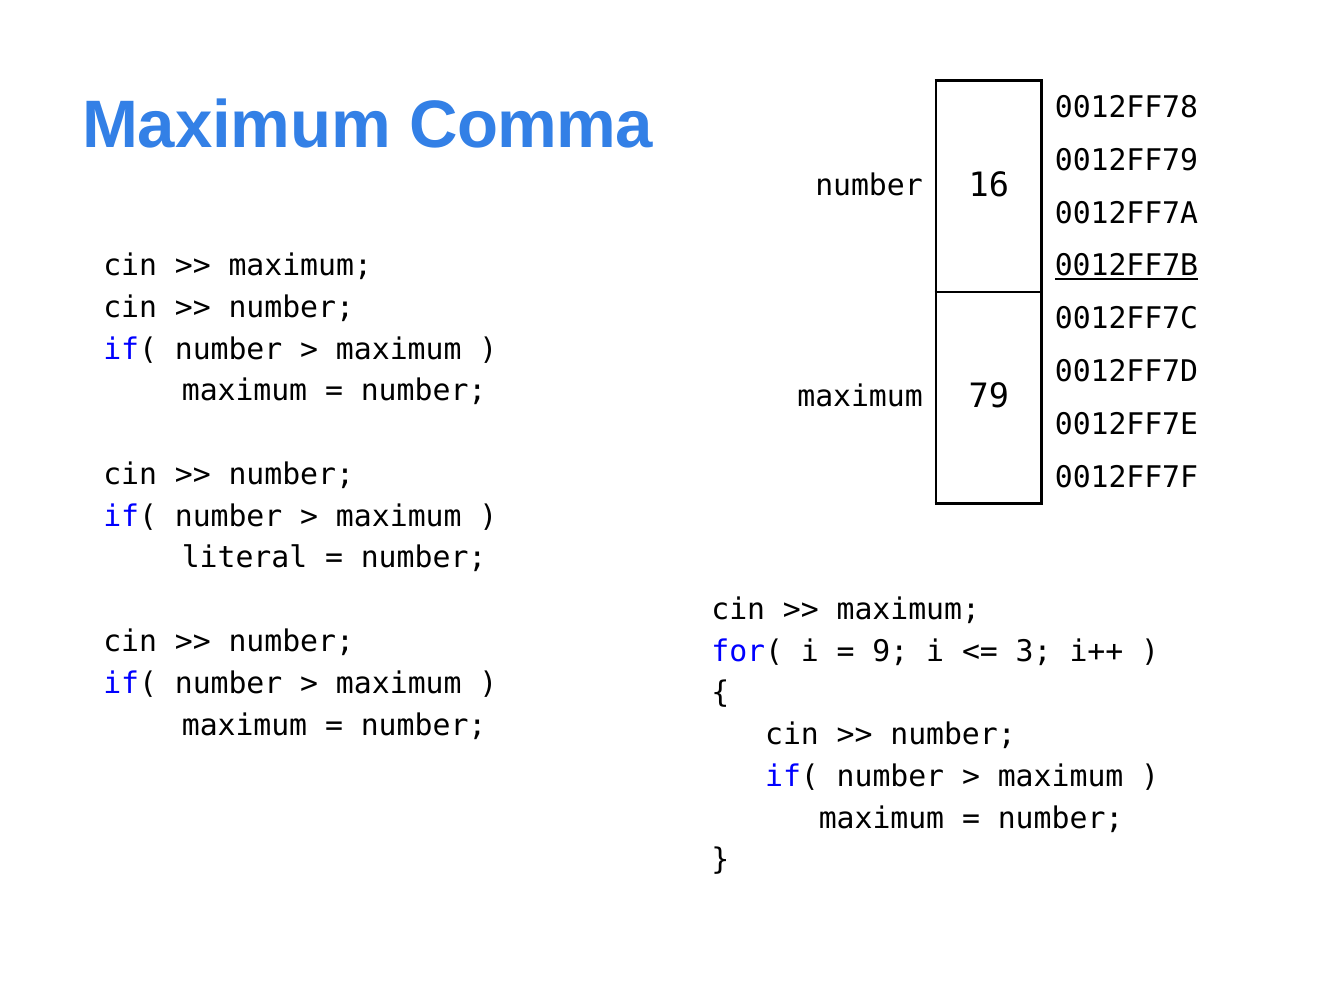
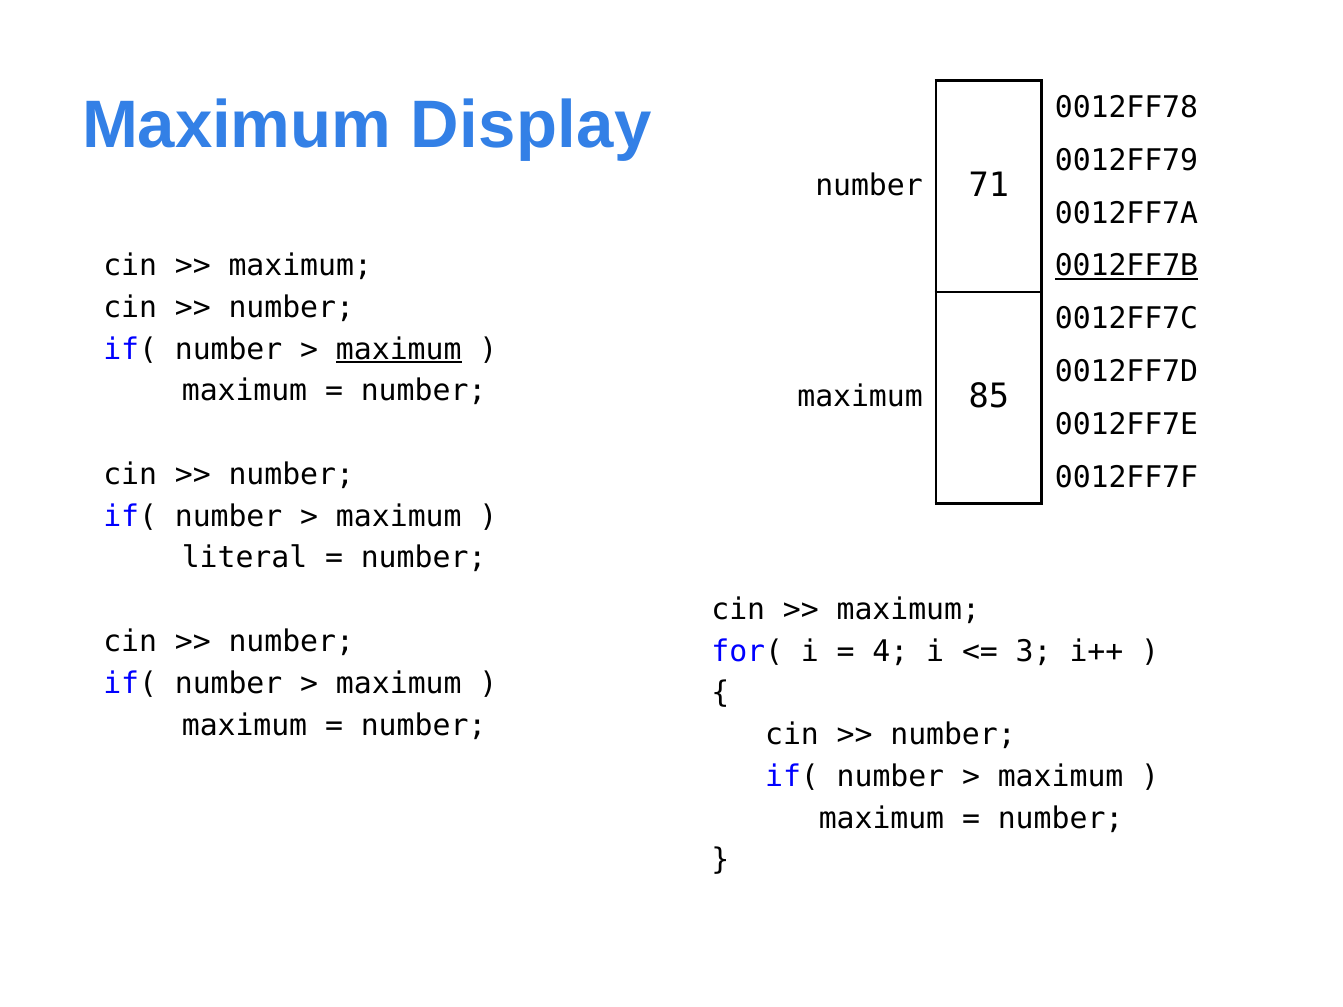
Comma: Comma -> Display (531, 125)
16: 16 -> 71 (989, 186)
maximum underline: none -> present (399, 349)
79: 79 -> 85 (989, 397)
9: 9 -> 4 (890, 651)
